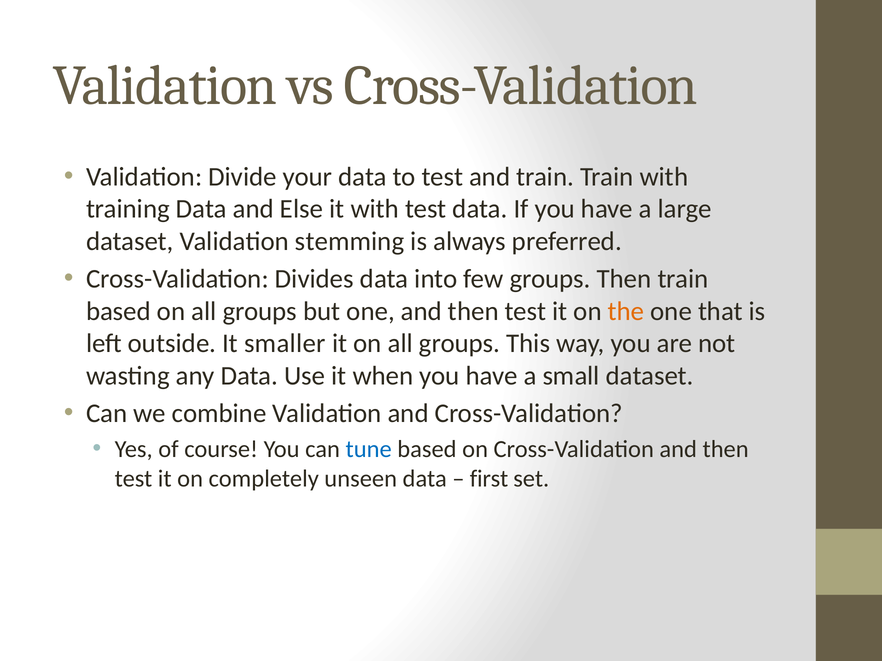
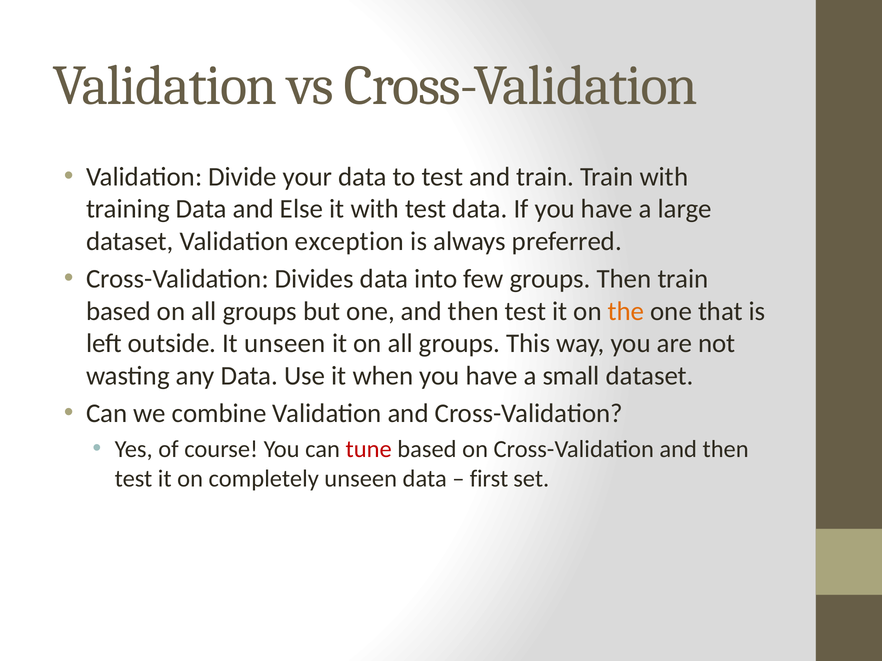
stemming: stemming -> exception (350, 241)
It smaller: smaller -> unseen (285, 344)
tune colour: blue -> red (369, 449)
